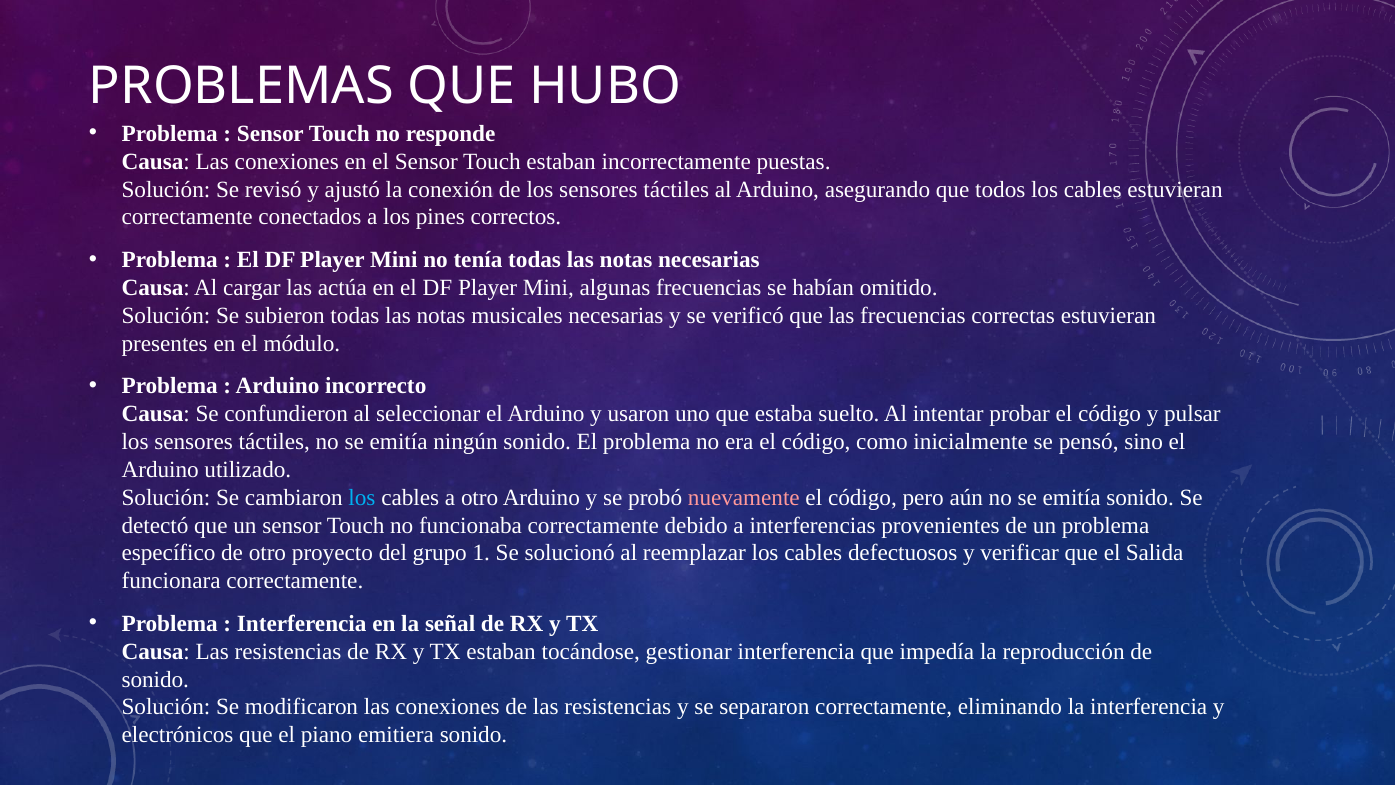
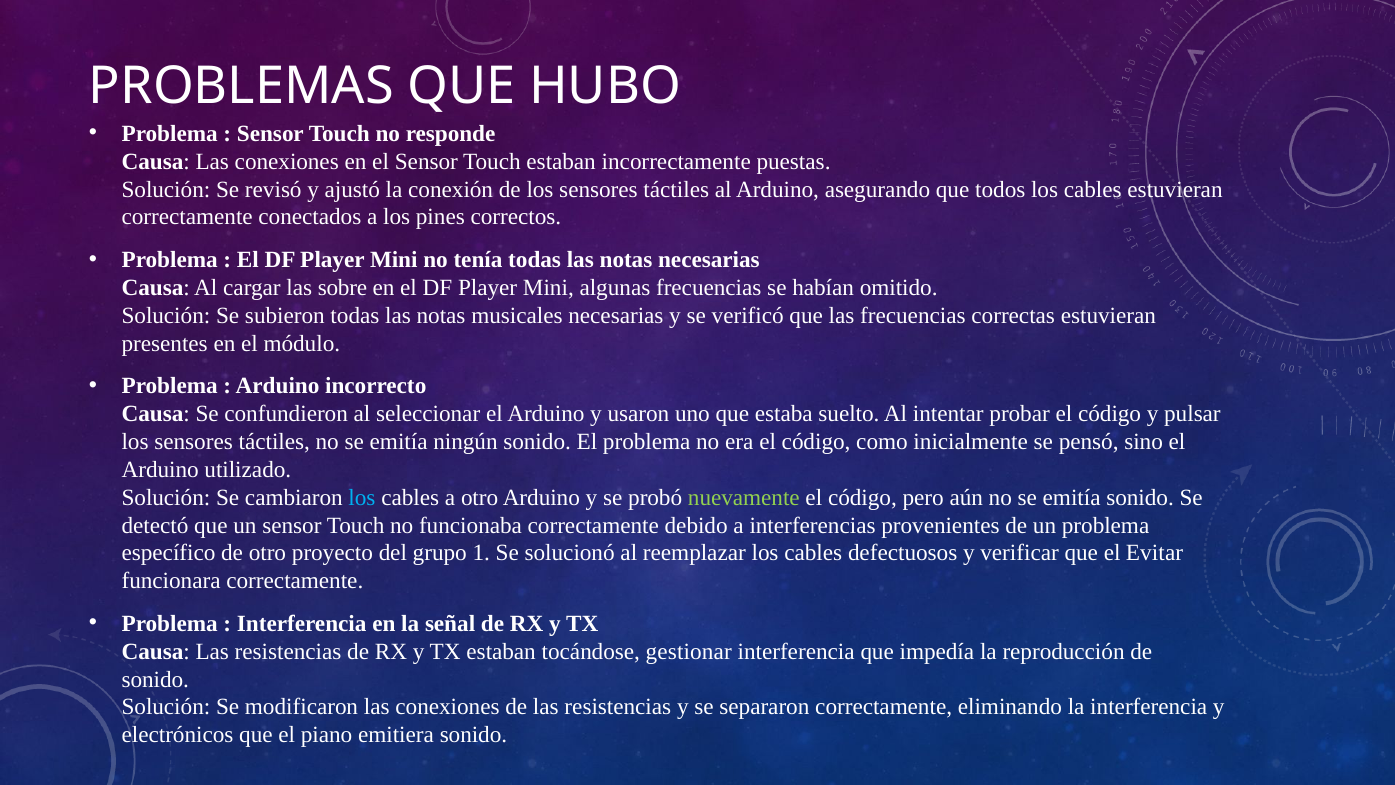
actúa: actúa -> sobre (342, 288)
nuevamente colour: pink -> light green (744, 497)
Salida: Salida -> Evitar (1155, 553)
